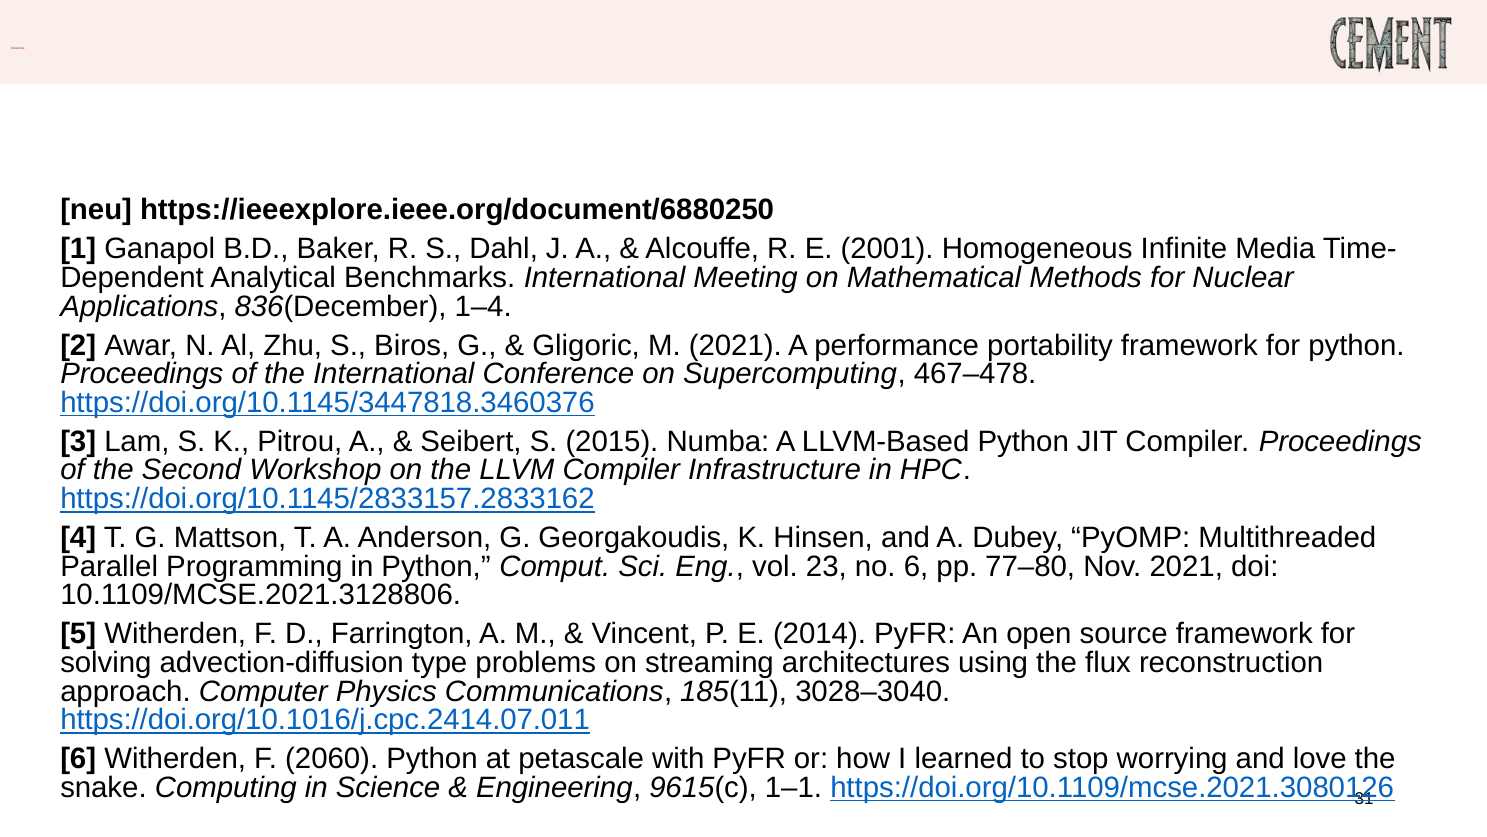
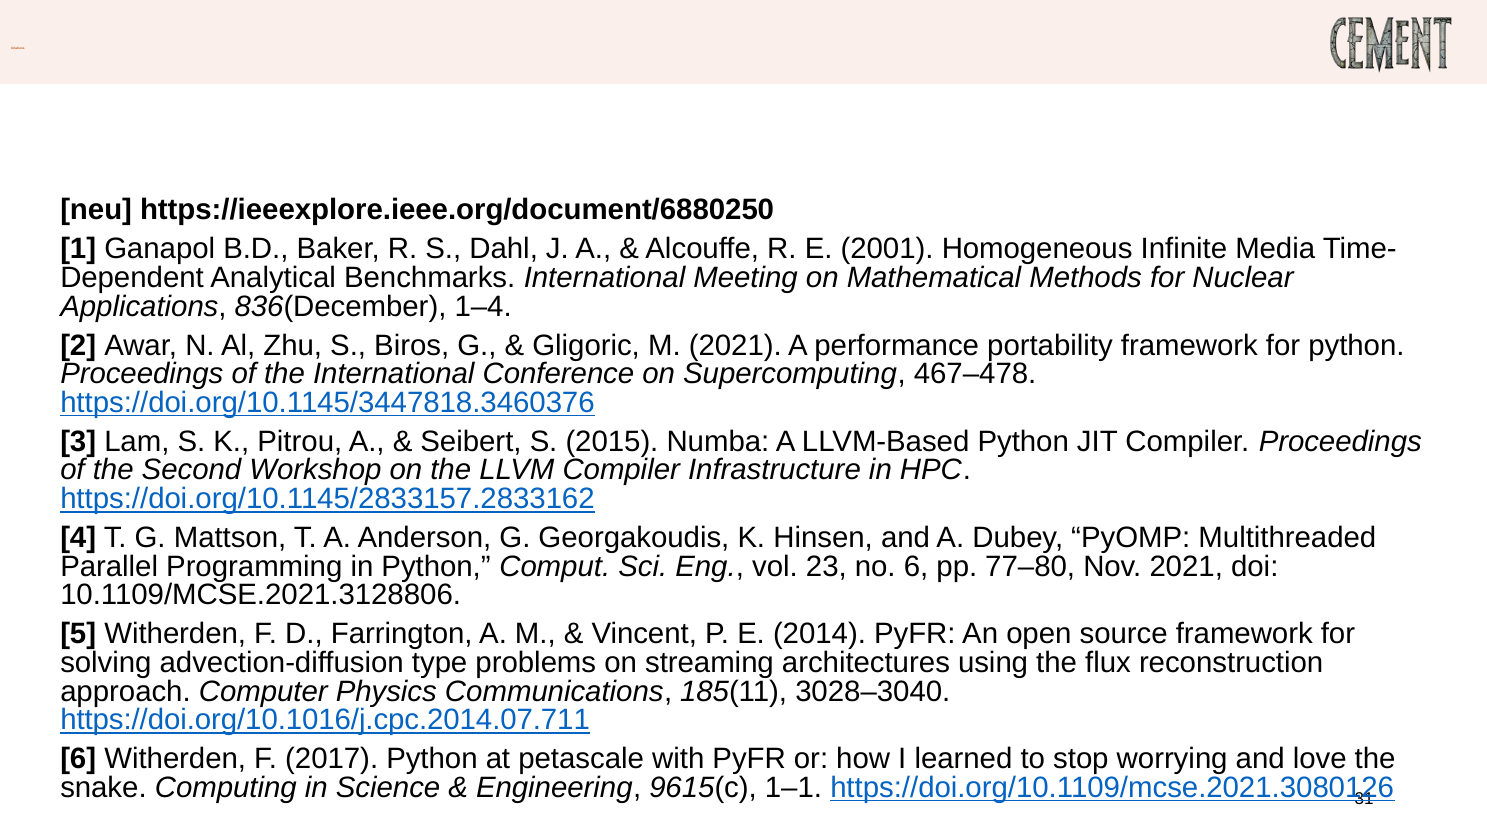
https://doi.org/10.1016/j.cpc.2414.07.011: https://doi.org/10.1016/j.cpc.2414.07.011 -> https://doi.org/10.1016/j.cpc.2014.07.711 (325, 720)
2060: 2060 -> 2017 (332, 759)
